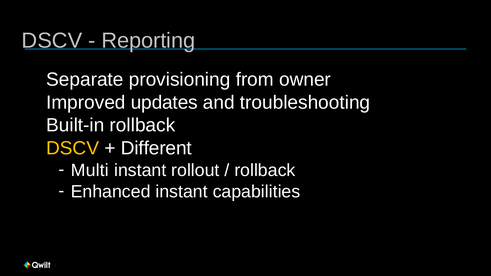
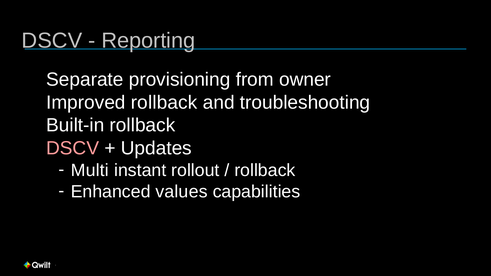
Improved updates: updates -> rollback (164, 103)
DSCV colour: yellow -> pink (73, 148)
Different: Different -> Updates (156, 148)
Enhanced instant: instant -> values (182, 192)
